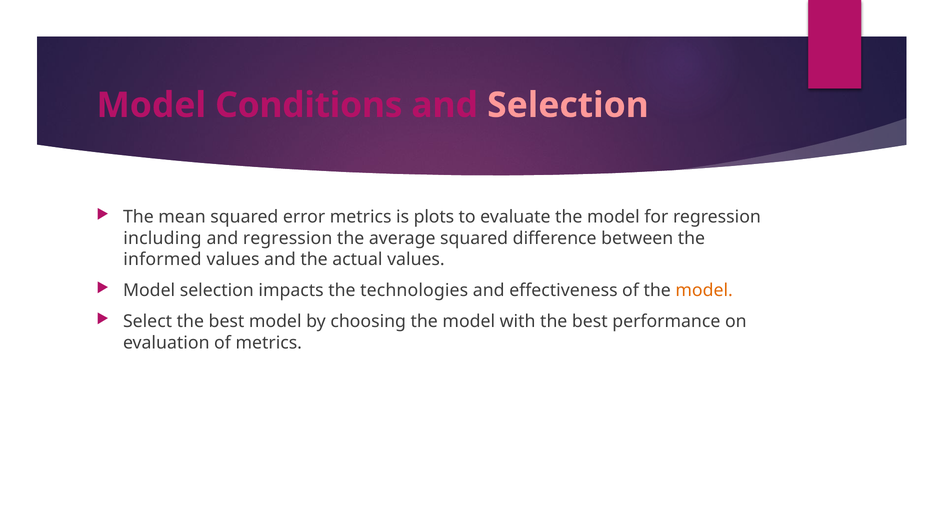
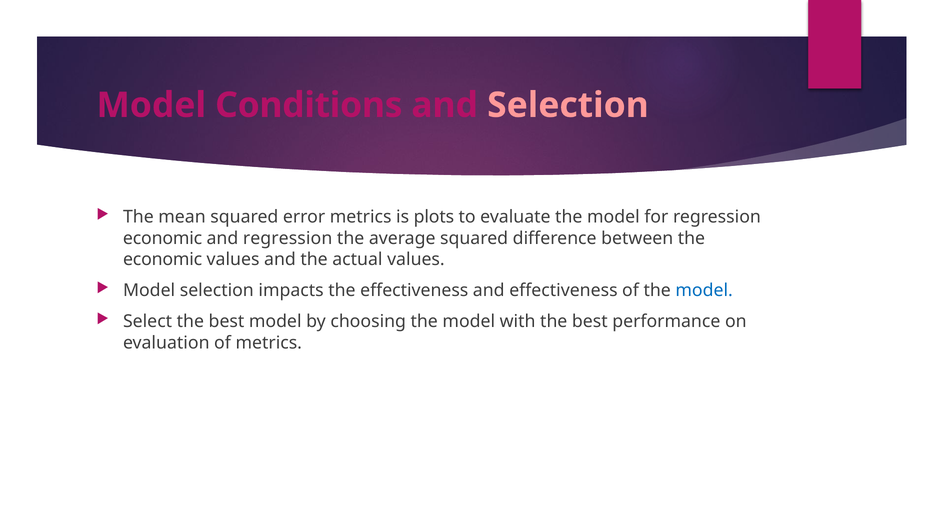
including: including -> economic (163, 238)
informed: informed -> economic (163, 259)
the technologies: technologies -> effectiveness (414, 291)
model colour: orange -> blue (704, 291)
